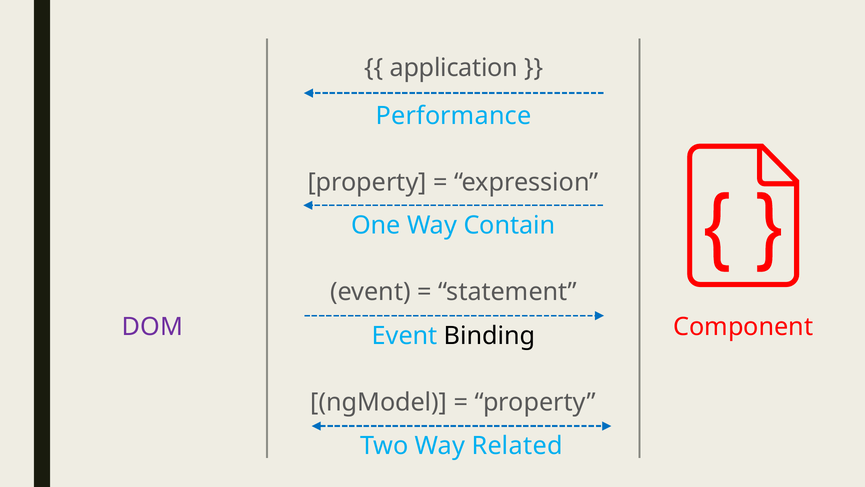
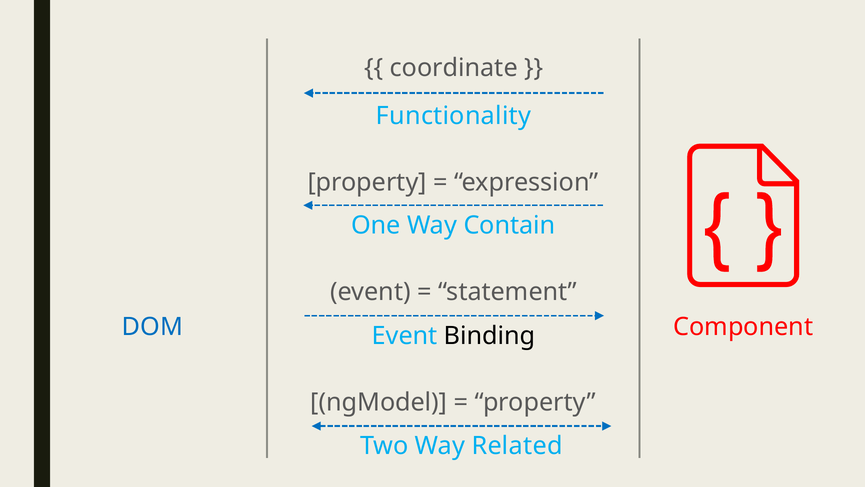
application: application -> coordinate (454, 68)
Performance: Performance -> Functionality (453, 116)
DOM colour: purple -> blue (152, 327)
